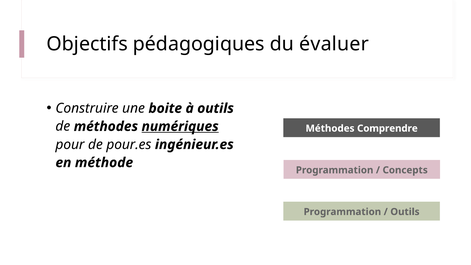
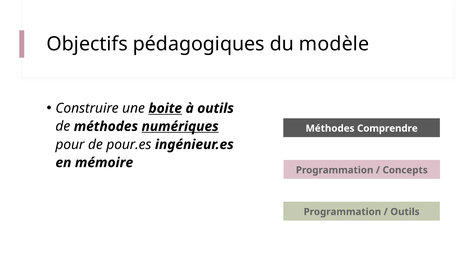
évaluer: évaluer -> modèle (334, 44)
boite underline: none -> present (165, 108)
méthode: méthode -> mémoire (104, 163)
